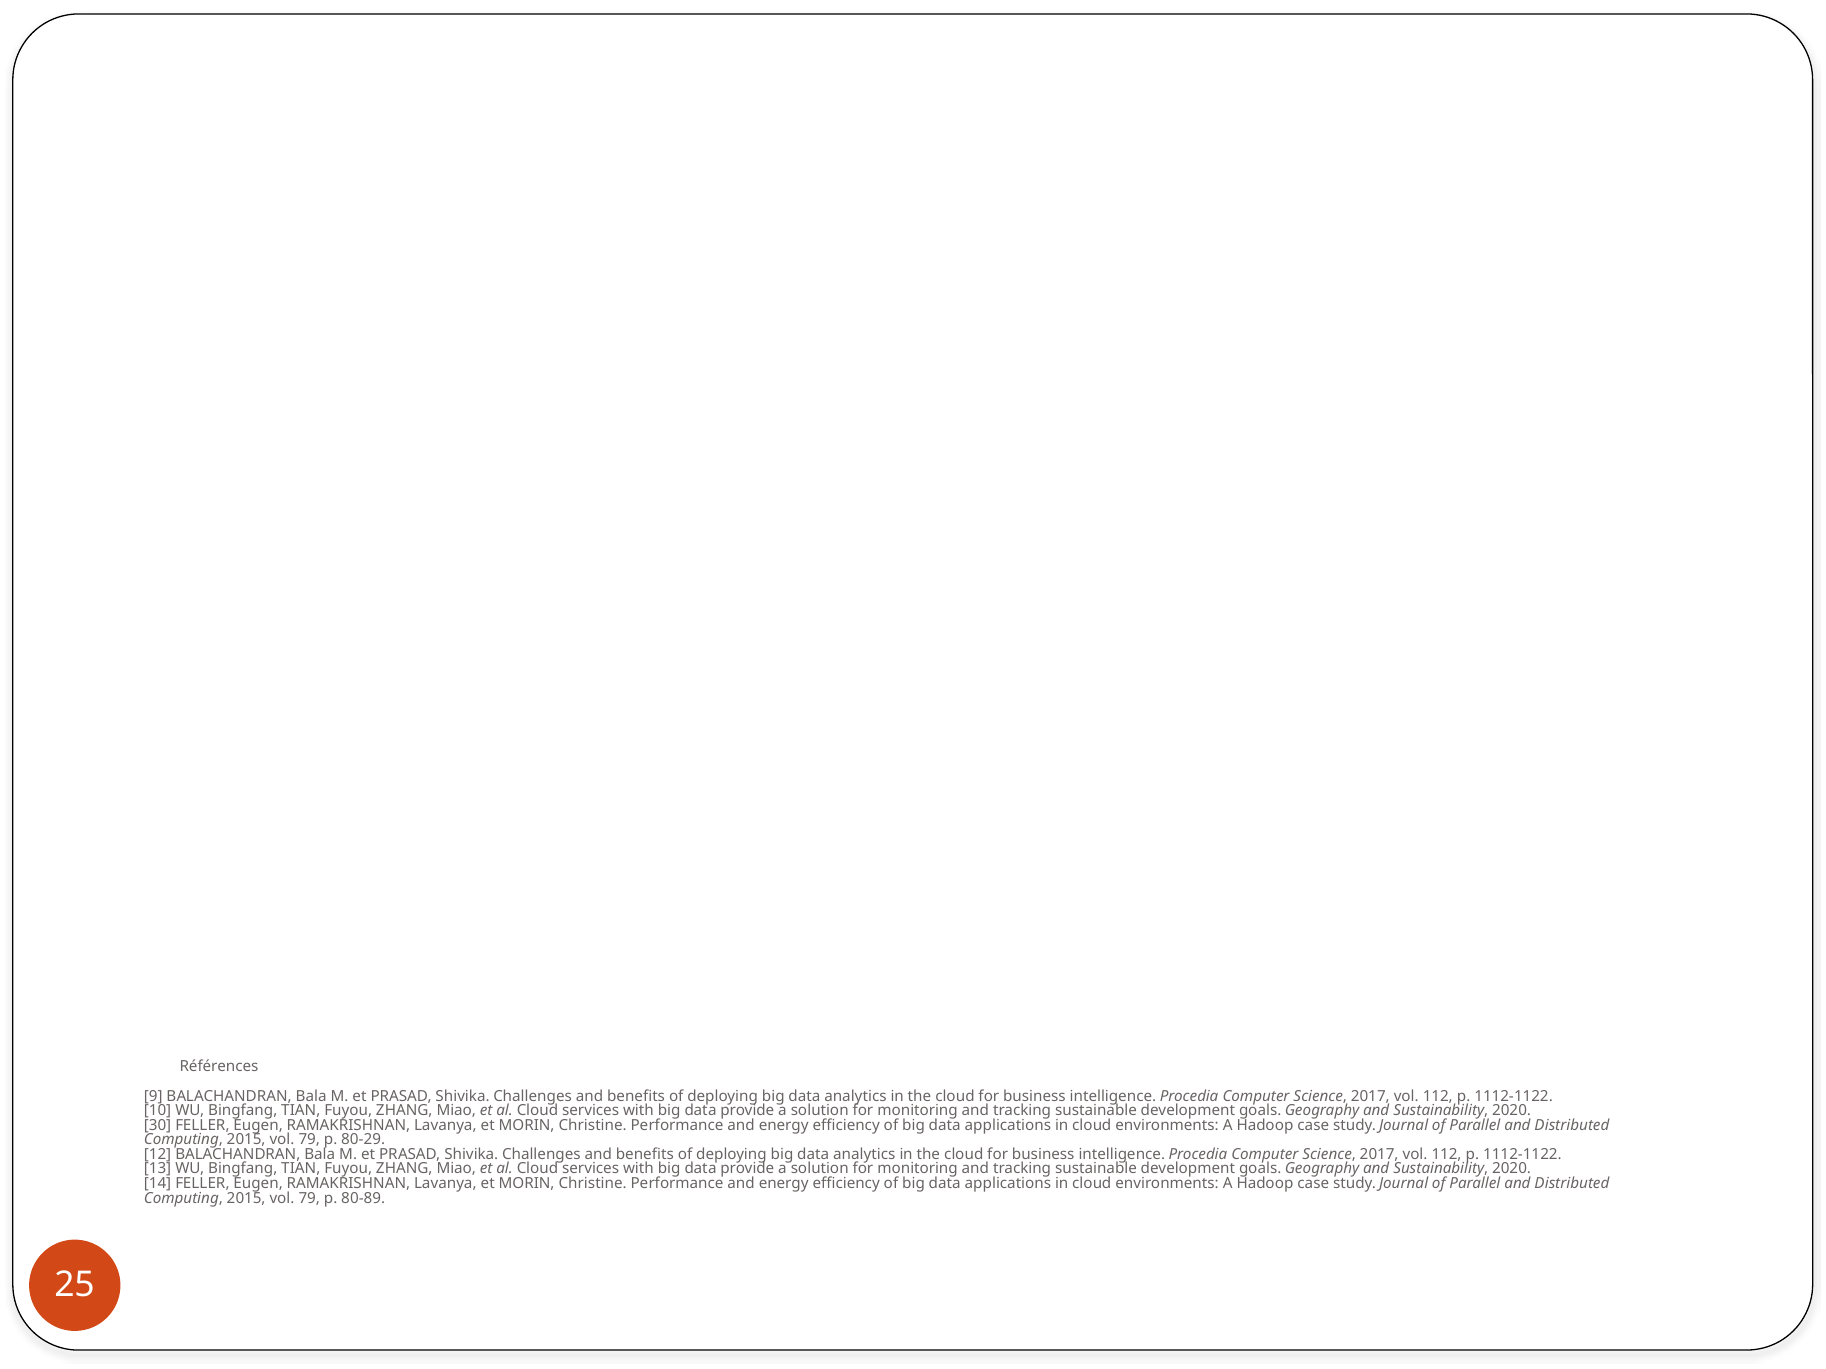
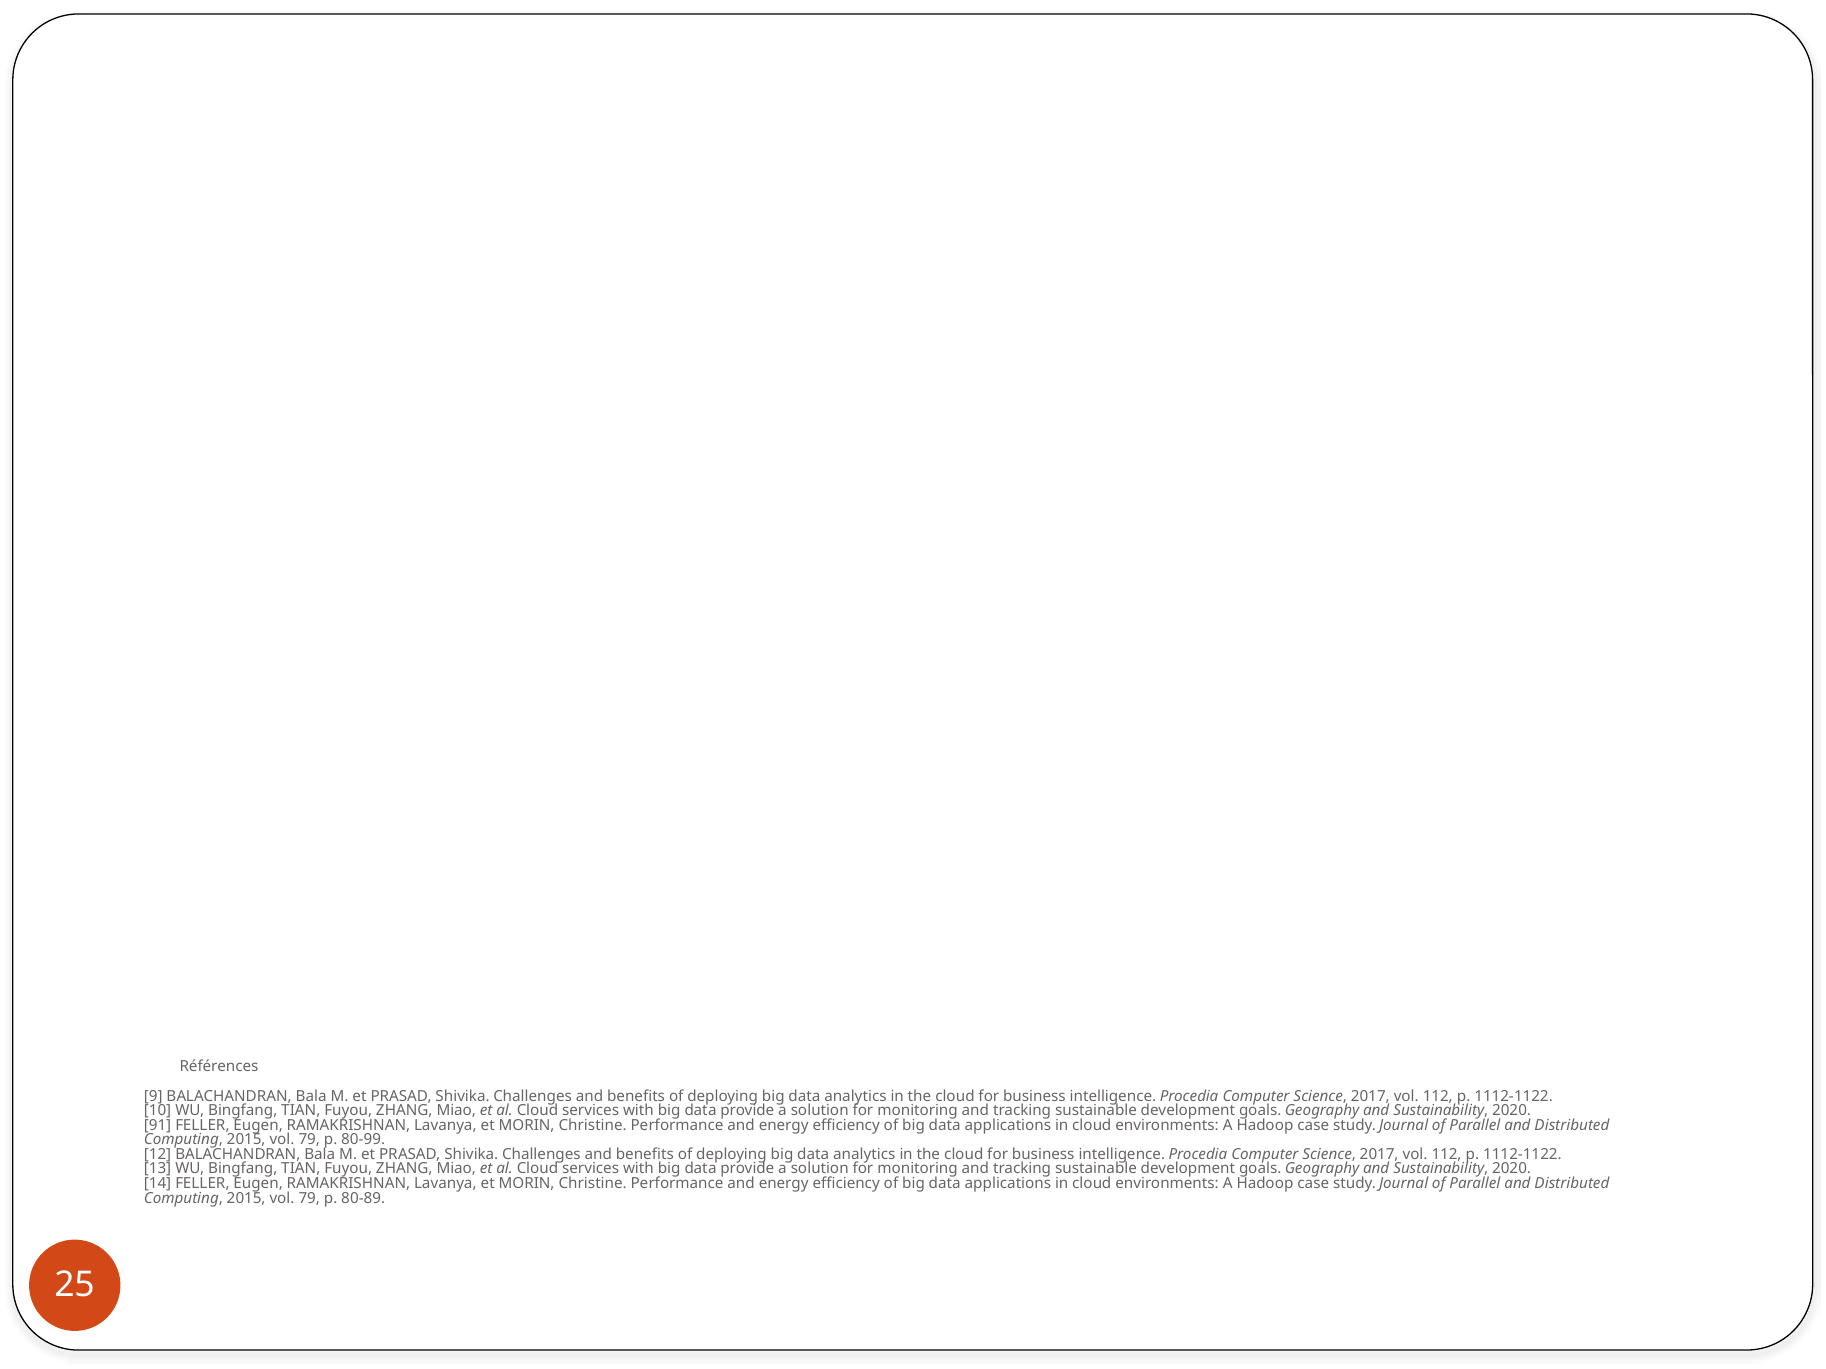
30: 30 -> 91 (158, 1126)
80-29: 80-29 -> 80-99 (363, 1140)
